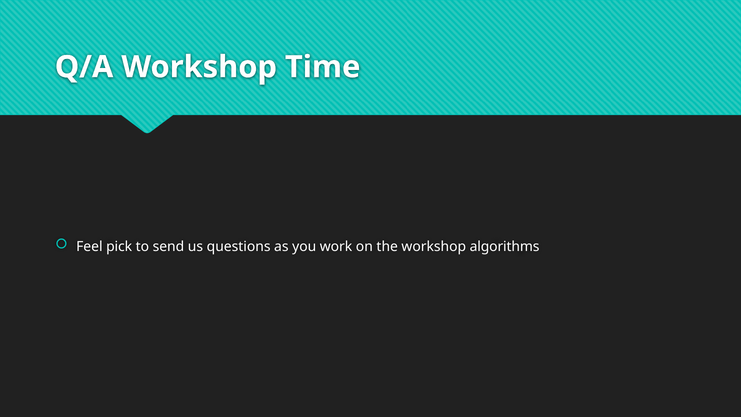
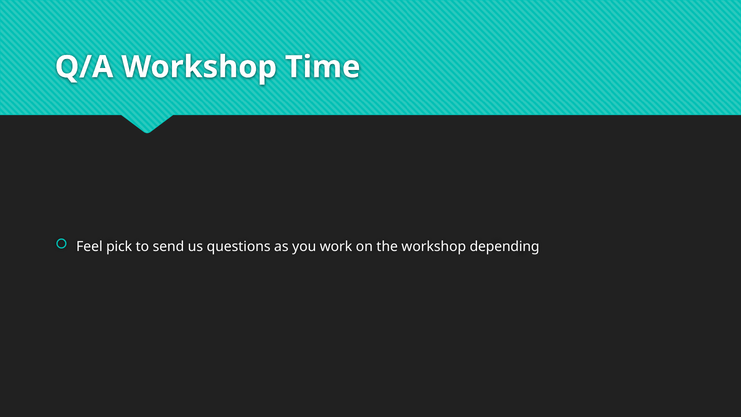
algorithms: algorithms -> depending (505, 247)
